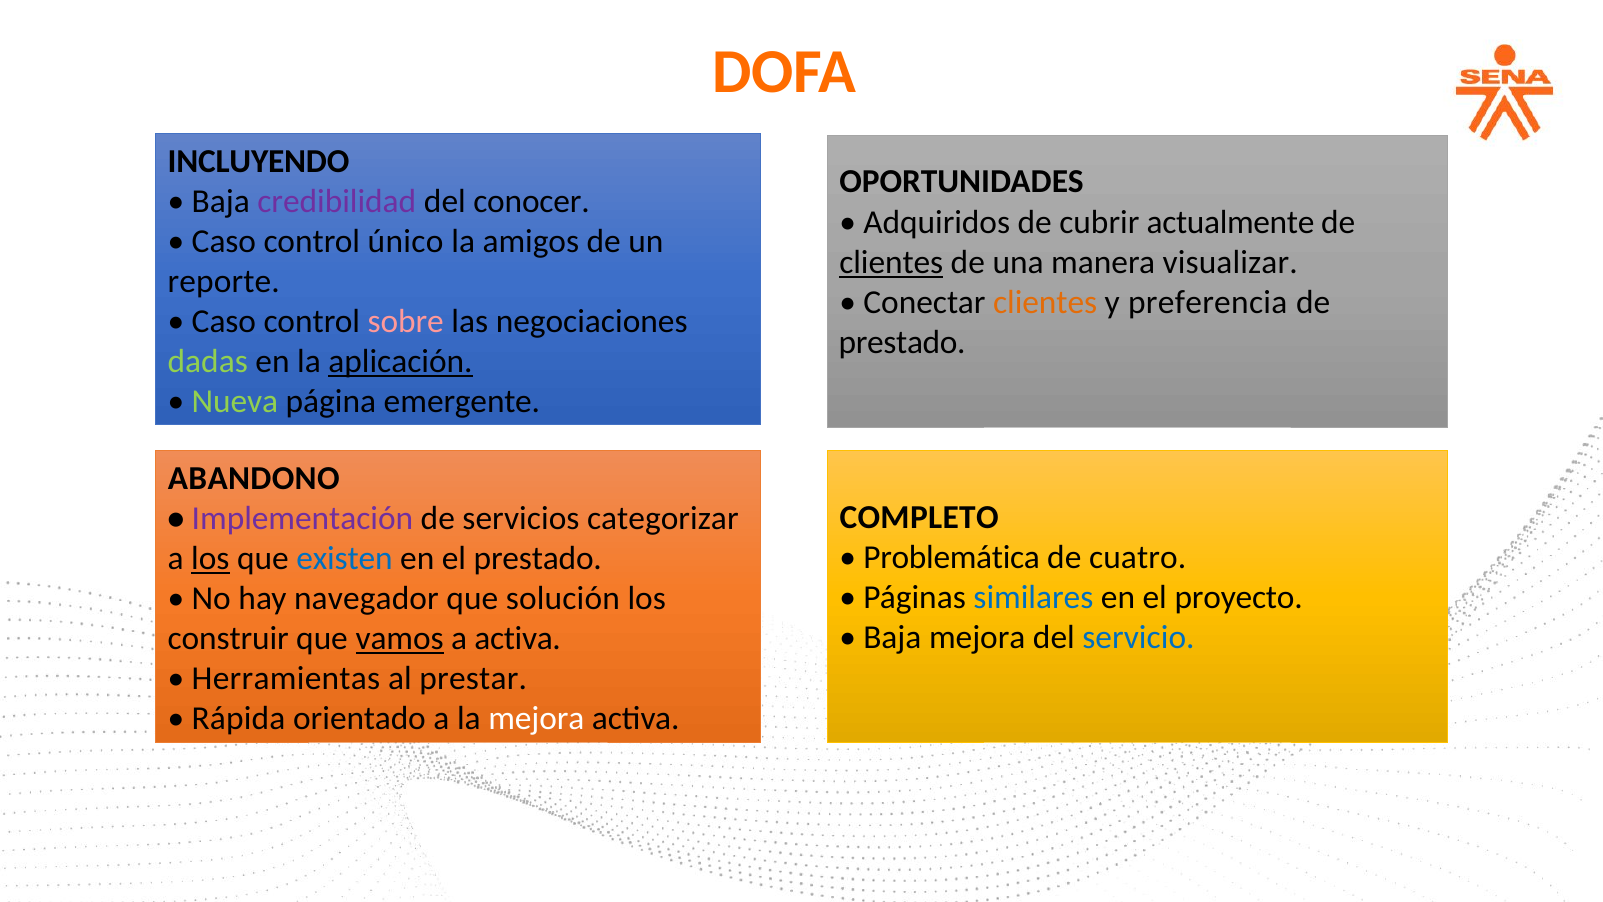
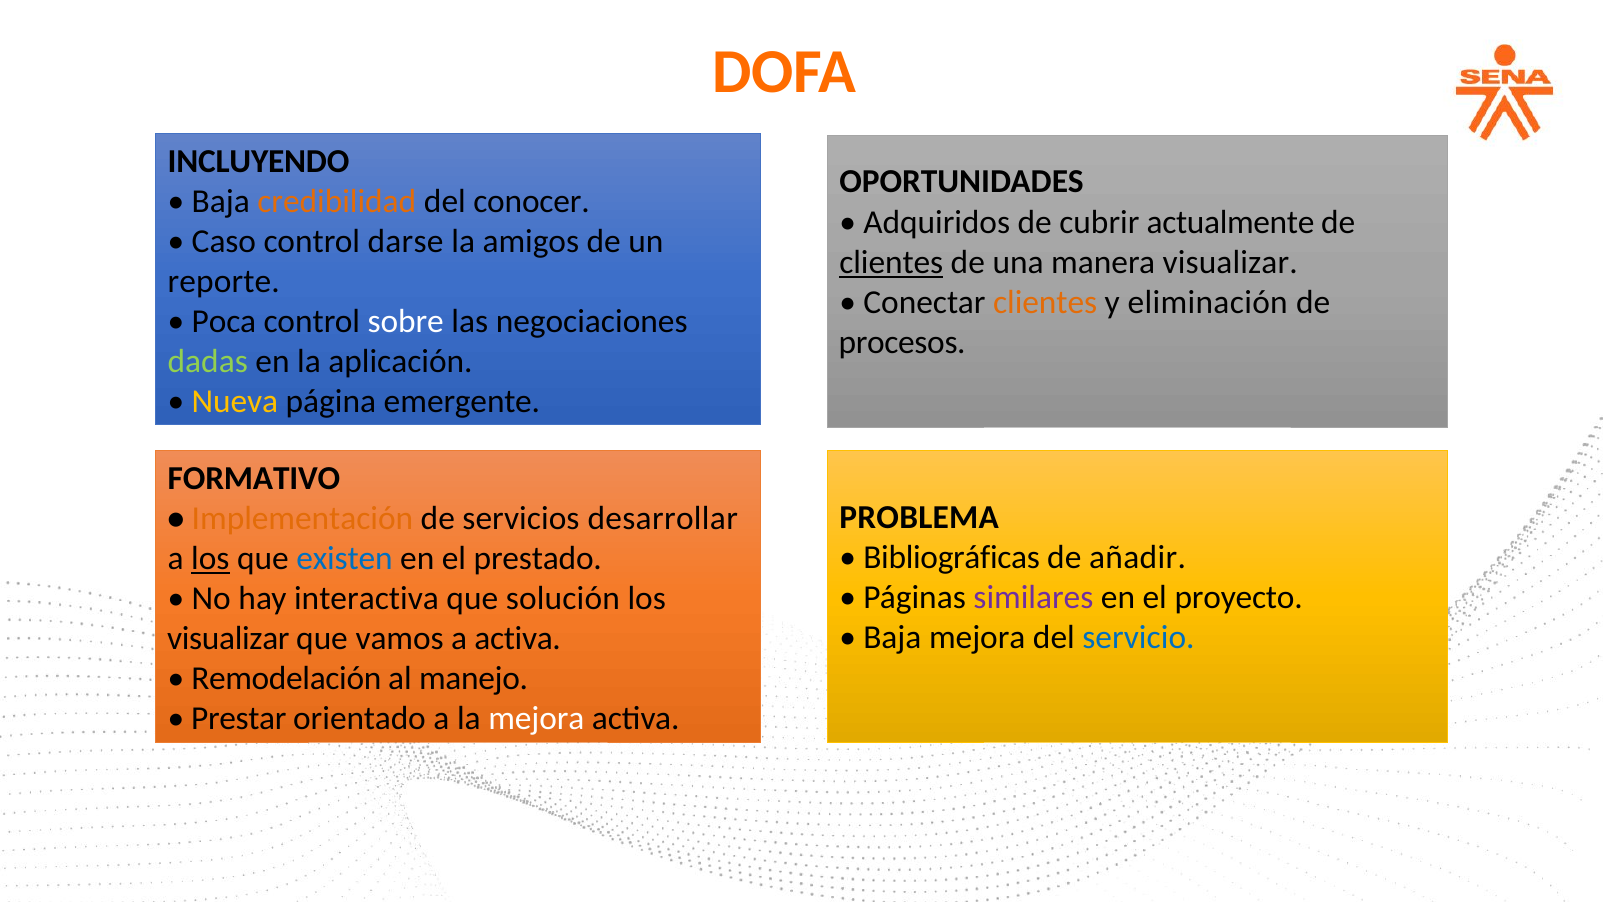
credibilidad colour: purple -> orange (337, 201)
único: único -> darse (406, 241)
preferencia: preferencia -> eliminación (1208, 302)
Caso: Caso -> Poca (224, 321)
sobre colour: pink -> white (406, 321)
prestado: prestado -> procesos (902, 342)
aplicación underline: present -> none (401, 361)
Nueva colour: light green -> yellow (235, 401)
ABANDONO: ABANDONO -> FORMATIVO (254, 478)
COMPLETO: COMPLETO -> PROBLEMA (919, 517)
Implementación colour: purple -> orange (302, 518)
categorizar: categorizar -> desarrollar (663, 518)
Problemática: Problemática -> Bibliográficas (952, 557)
cuatro: cuatro -> añadir (1138, 557)
similares colour: blue -> purple (1033, 597)
navegador: navegador -> interactiva (366, 598)
construir: construir -> visualizar (228, 638)
vamos underline: present -> none (400, 638)
Herramientas: Herramientas -> Remodelación (286, 679)
prestar: prestar -> manejo (474, 679)
Rápida: Rápida -> Prestar (239, 719)
